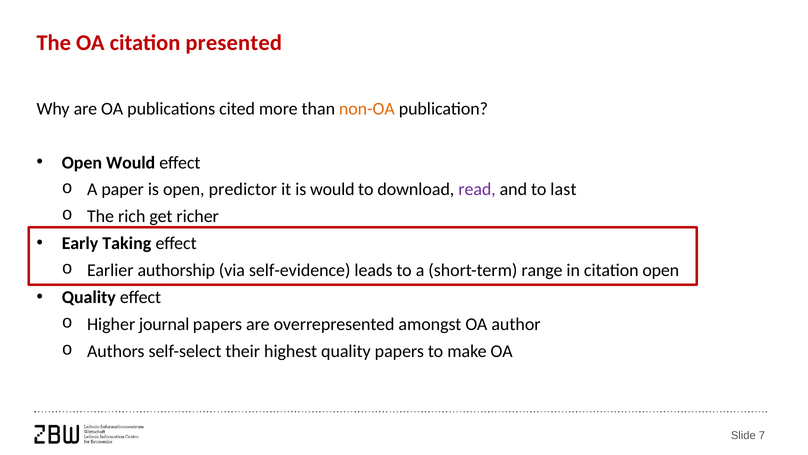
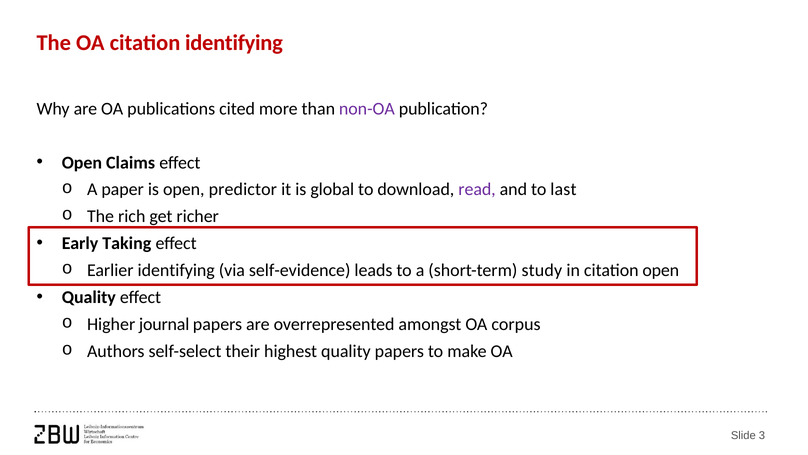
citation presented: presented -> identifying (234, 43)
non-OA colour: orange -> purple (367, 109)
Open Would: Would -> Claims (131, 162)
is would: would -> global (332, 189)
Earlier authorship: authorship -> identifying (176, 270)
range: range -> study (542, 270)
author: author -> corpus (516, 324)
7: 7 -> 3 (762, 435)
